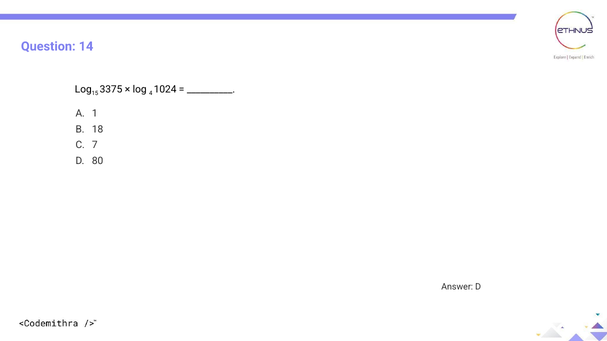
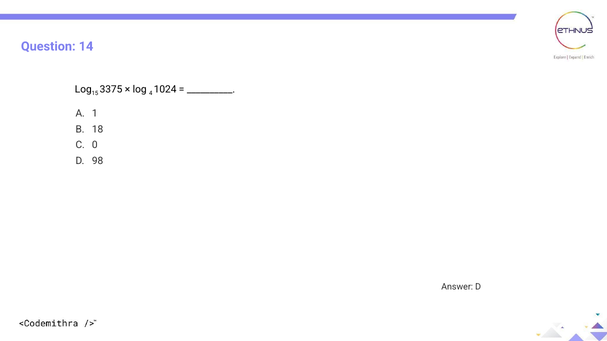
7: 7 -> 0 (95, 145)
80: 80 -> 98 (98, 161)
